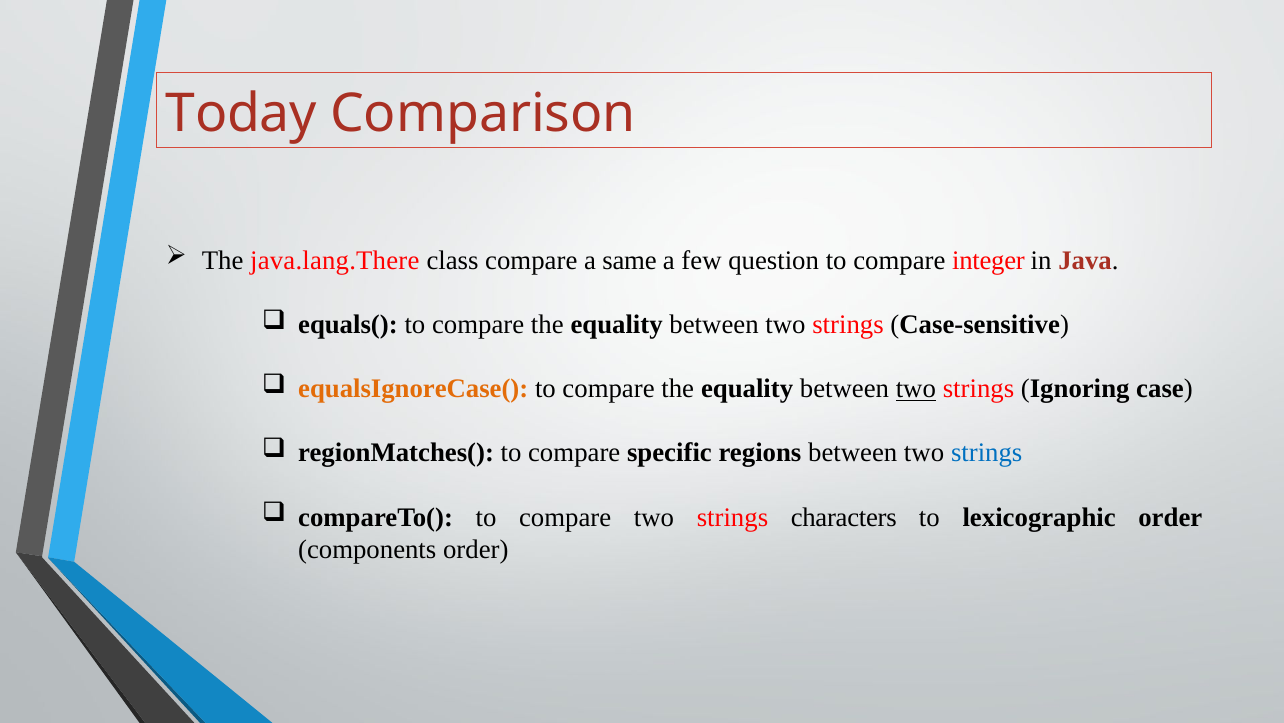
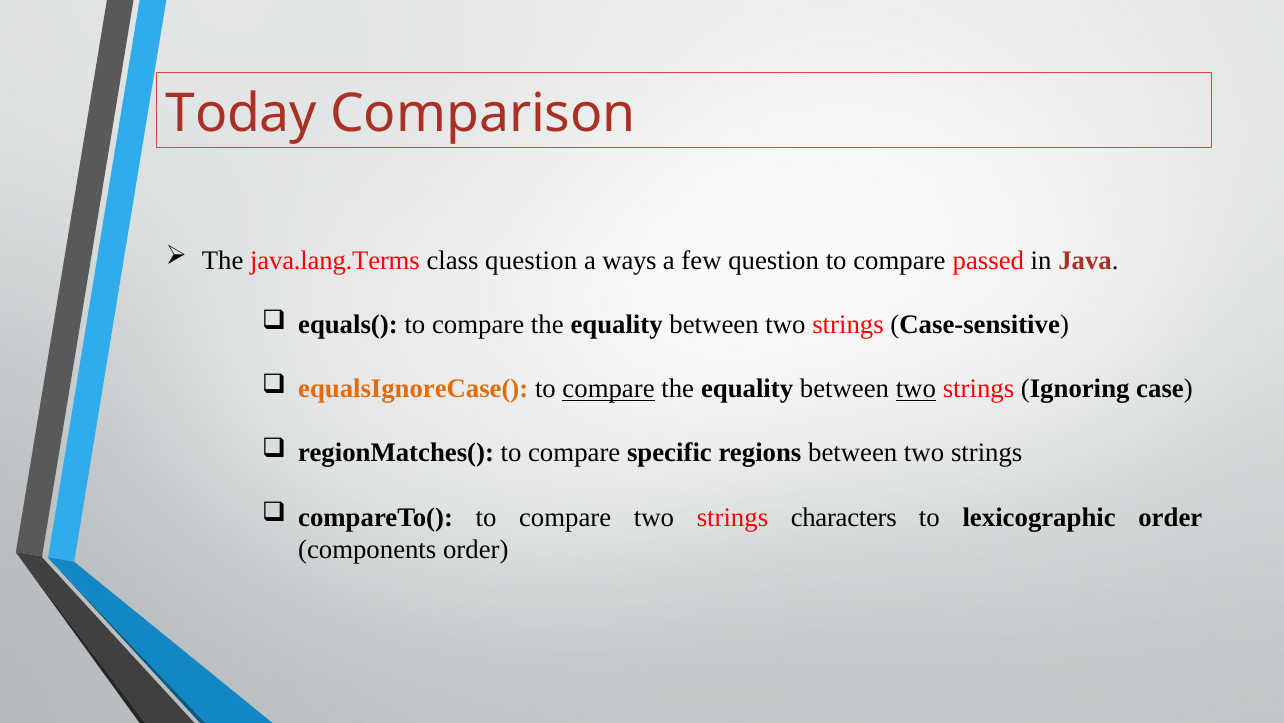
java.lang.There: java.lang.There -> java.lang.Terms (335, 260)
class compare: compare -> question (531, 260)
same: same -> ways (630, 260)
integer: integer -> passed (988, 260)
compare underline: none -> present (609, 388)
strings colour: blue -> black (987, 453)
